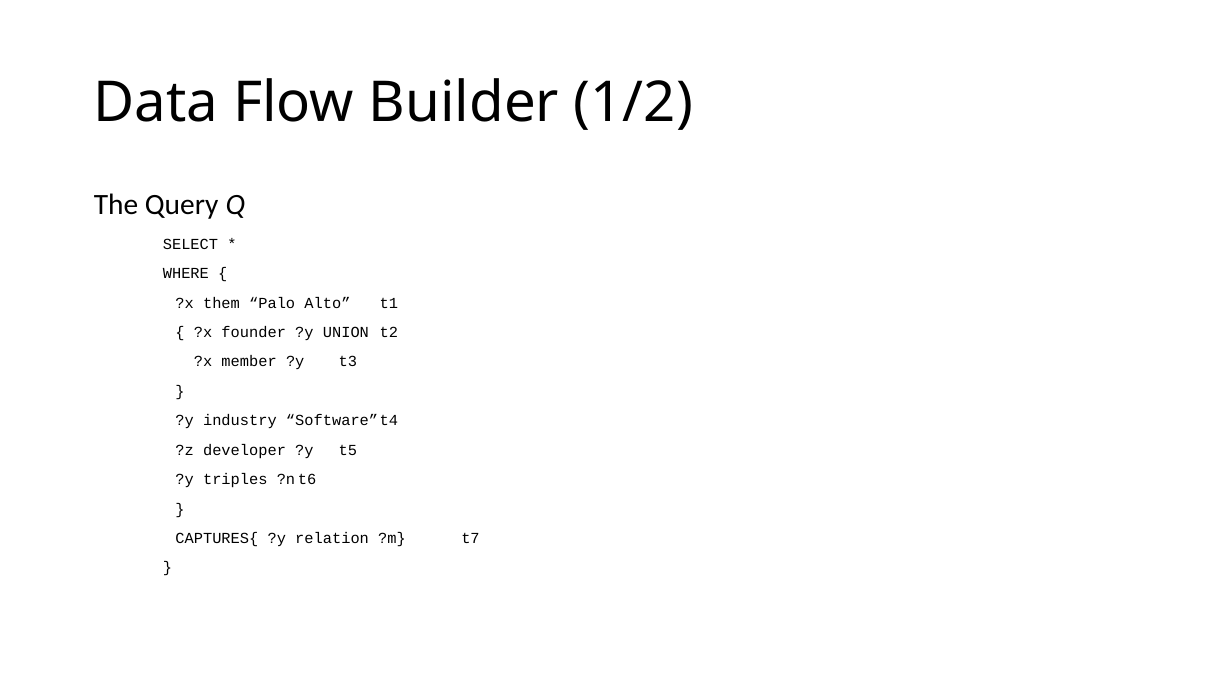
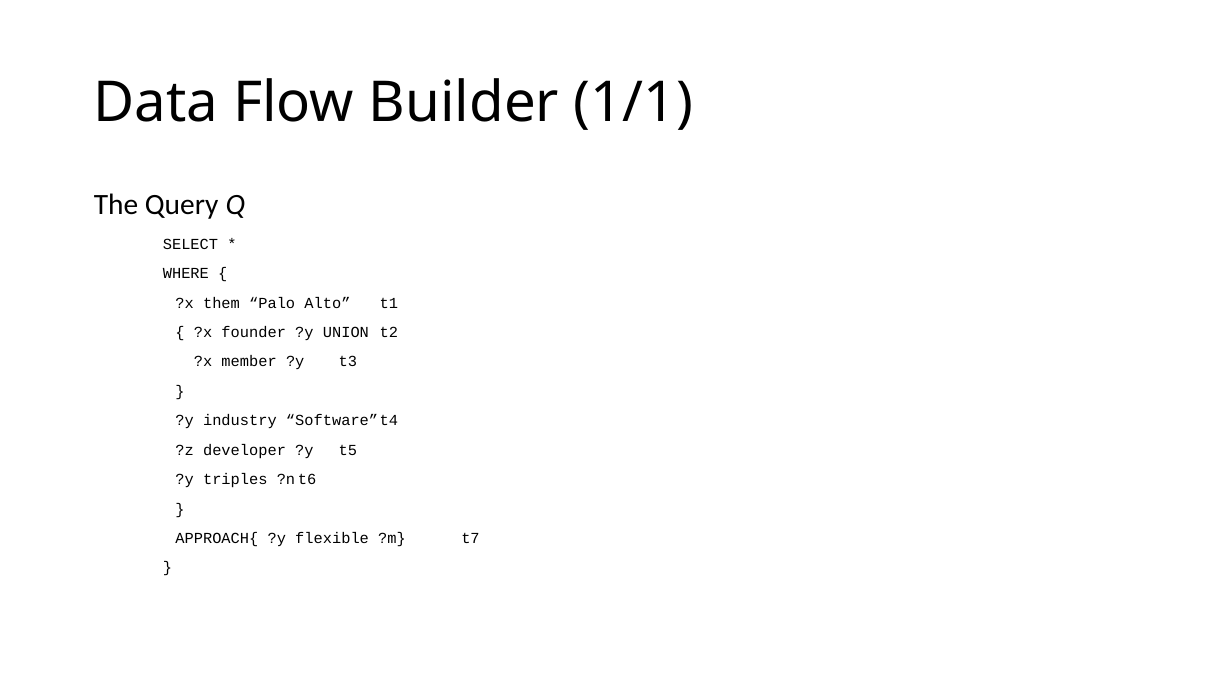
1/2: 1/2 -> 1/1 (633, 103)
CAPTURES{: CAPTURES{ -> APPROACH{ (217, 538)
relation: relation -> flexible (332, 538)
